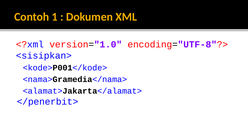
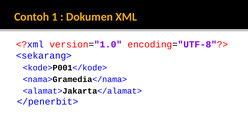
<sisipkan>: <sisipkan> -> <sekarang> (44, 55)
